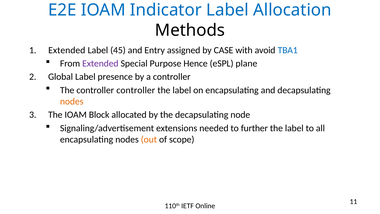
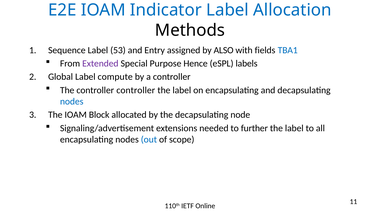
Extended: Extended -> Sequence (67, 50)
45: 45 -> 53 (118, 50)
CASE: CASE -> ALSO (224, 50)
avoid: avoid -> fields (265, 50)
plane: plane -> labels (247, 63)
presence: presence -> compute (115, 77)
nodes colour: orange -> blue (72, 101)
out colour: orange -> blue (149, 139)
